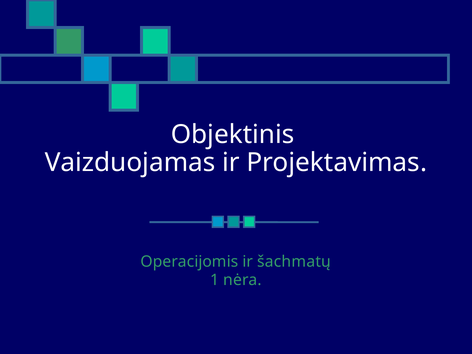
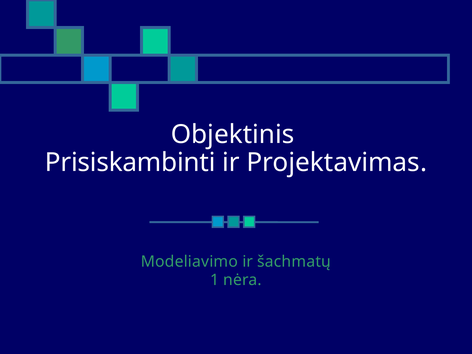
Vaizduojamas: Vaizduojamas -> Prisiskambinti (130, 163)
Operacijomis: Operacijomis -> Modeliavimo (189, 262)
